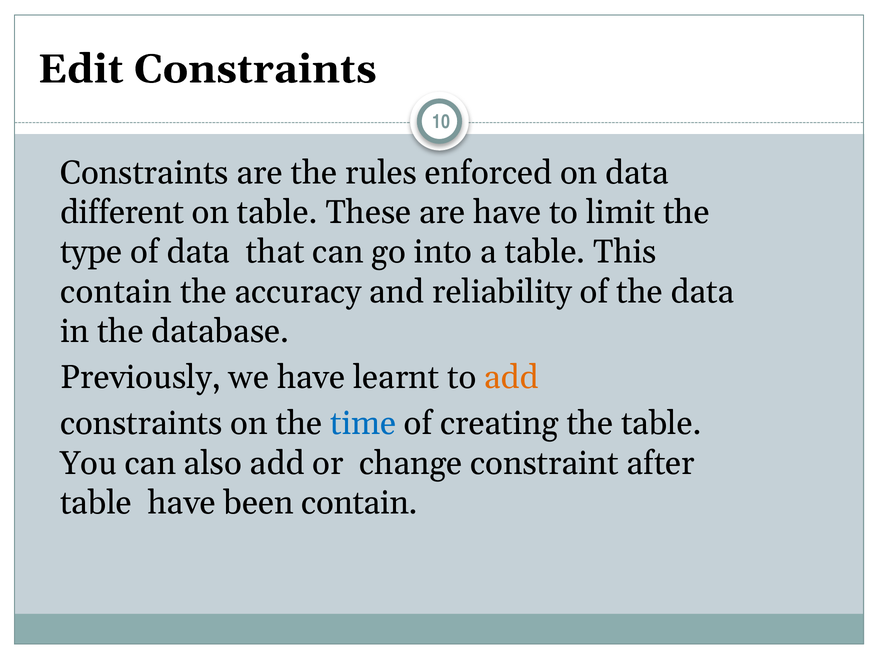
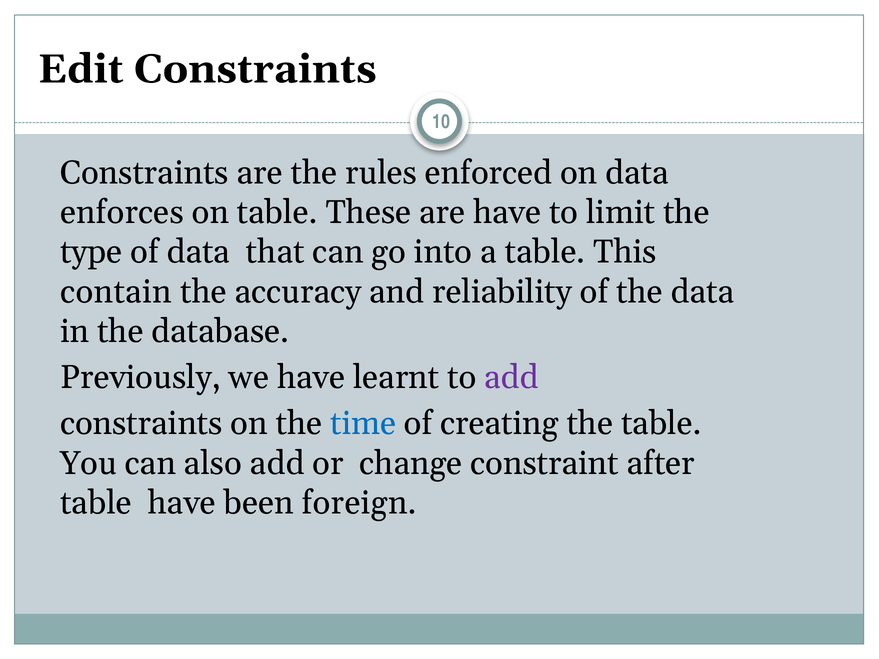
different: different -> enforces (122, 213)
add colour: orange -> purple (512, 378)
been contain: contain -> foreign (359, 503)
